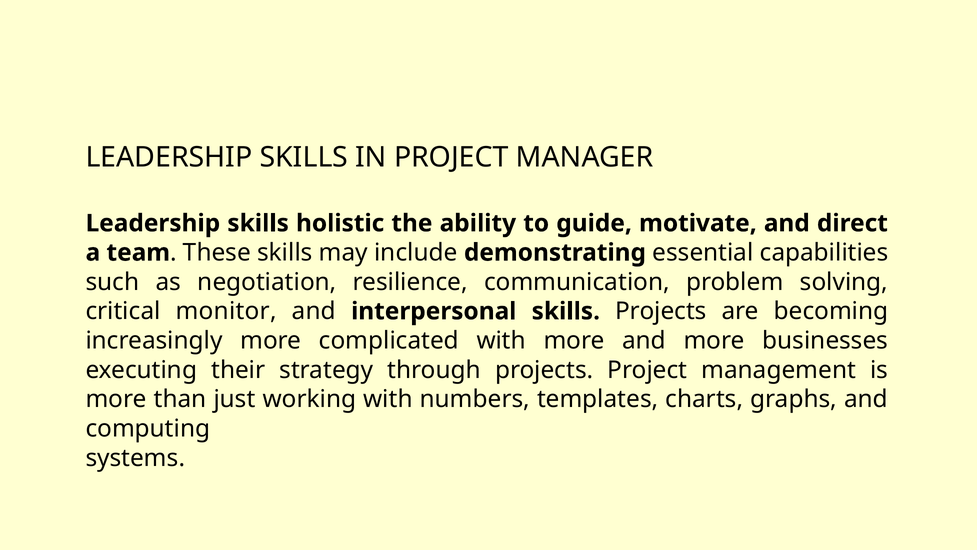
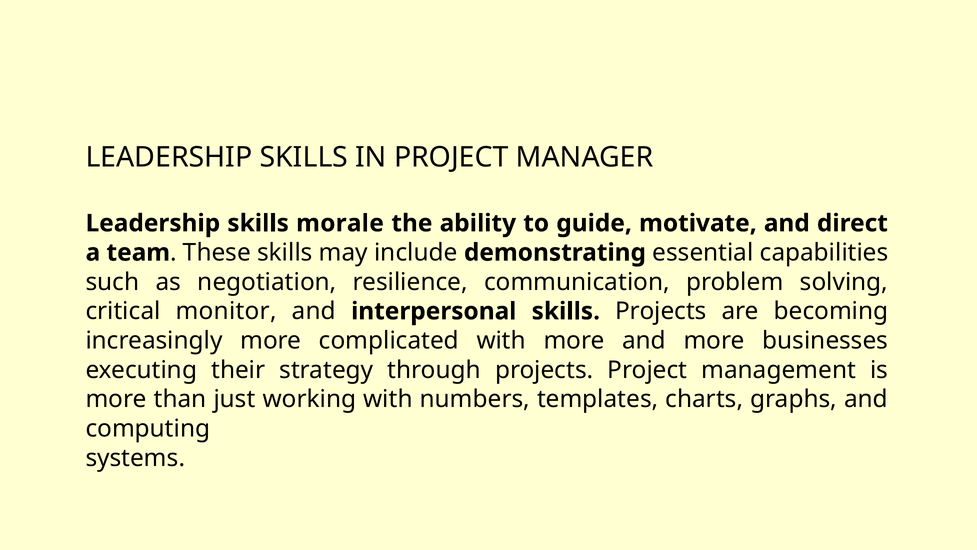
holistic: holistic -> morale (340, 223)
